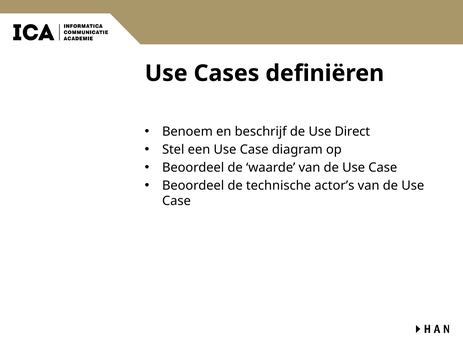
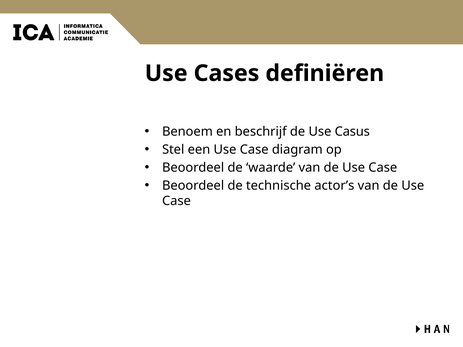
Direct: Direct -> Casus (352, 132)
